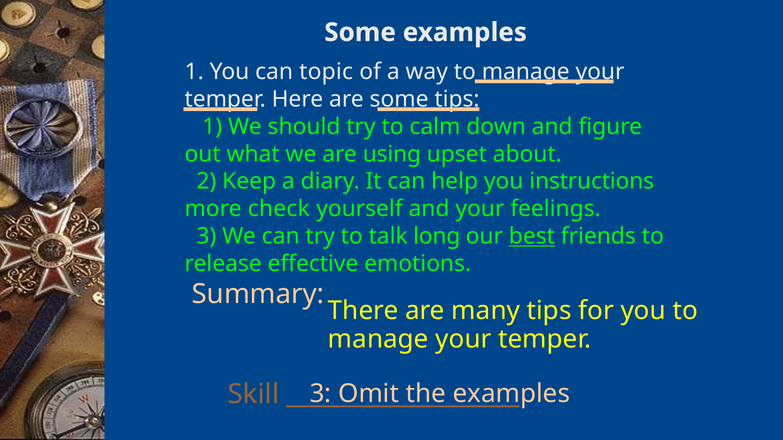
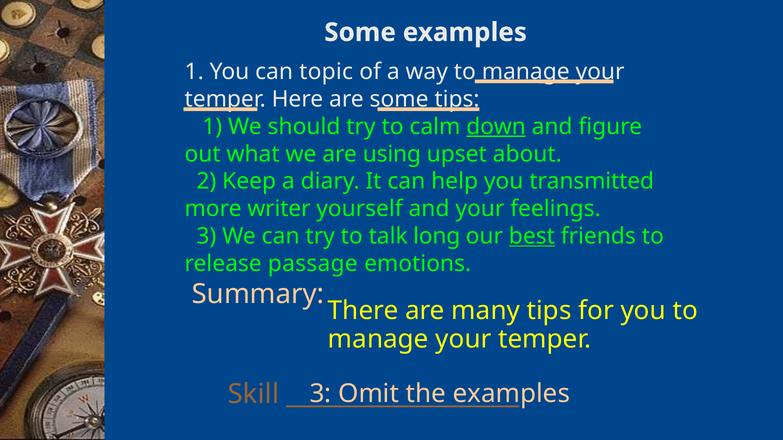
down underline: none -> present (496, 127)
instructions: instructions -> transmitted (592, 182)
check: check -> writer (279, 209)
effective: effective -> passage (313, 264)
